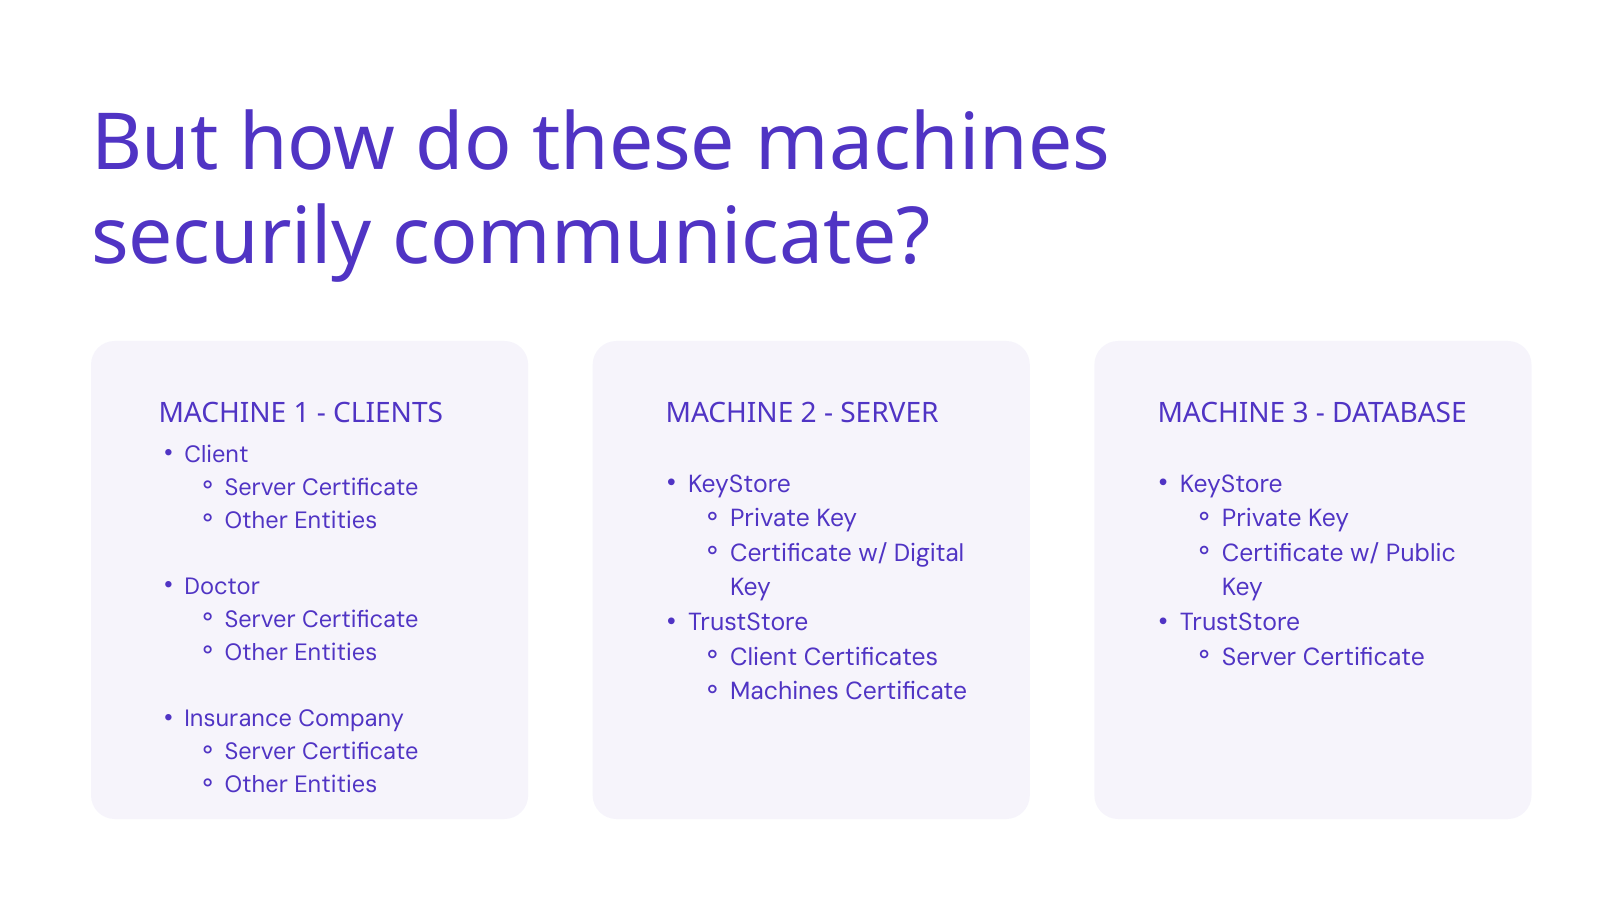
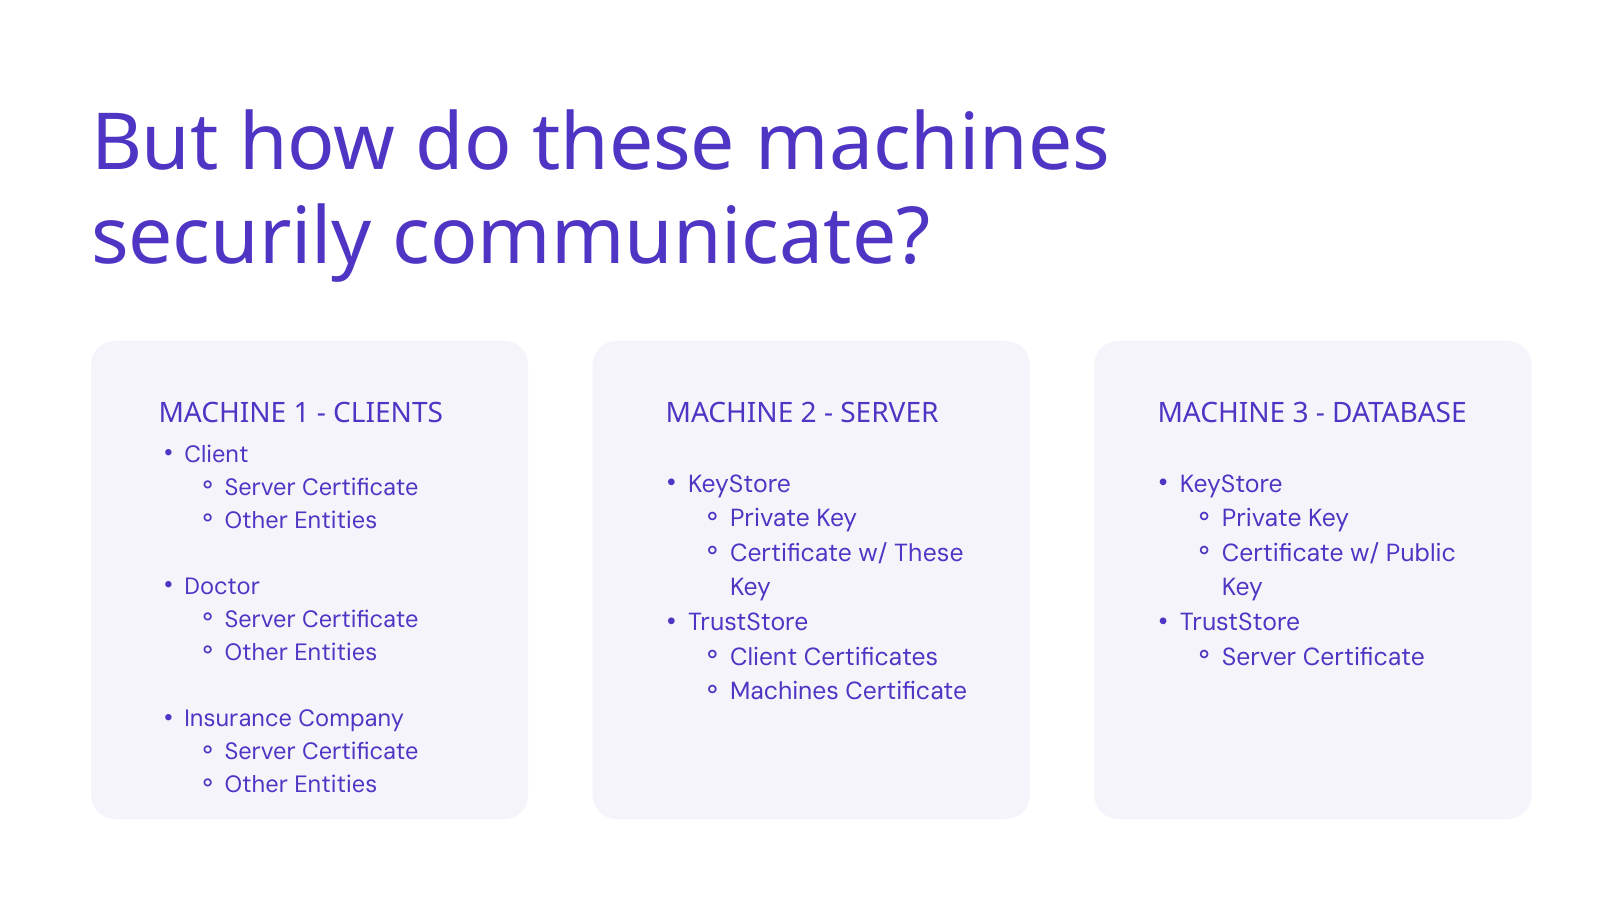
w/ Digital: Digital -> These (929, 553)
